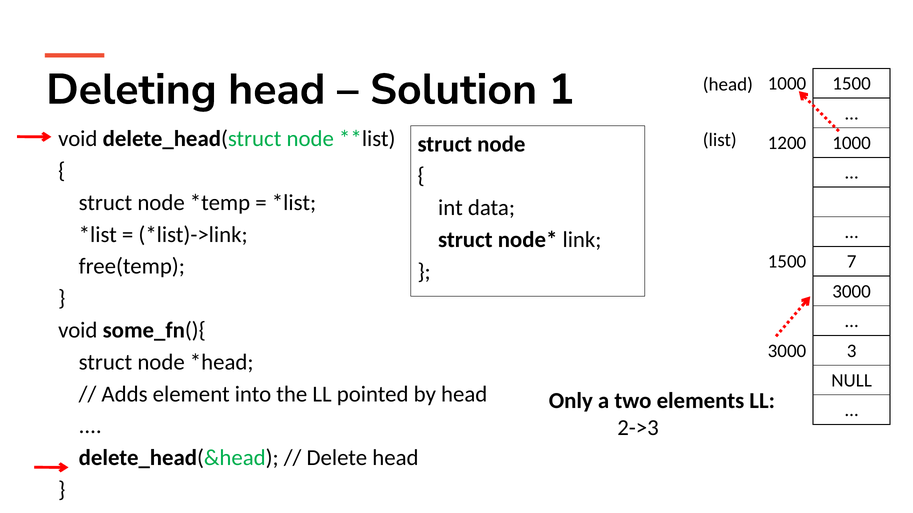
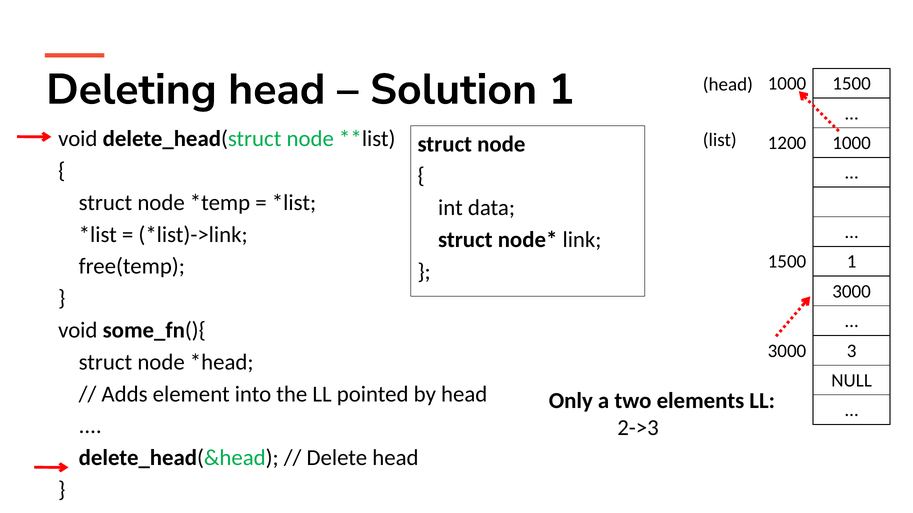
1500 7: 7 -> 1 (852, 262)
